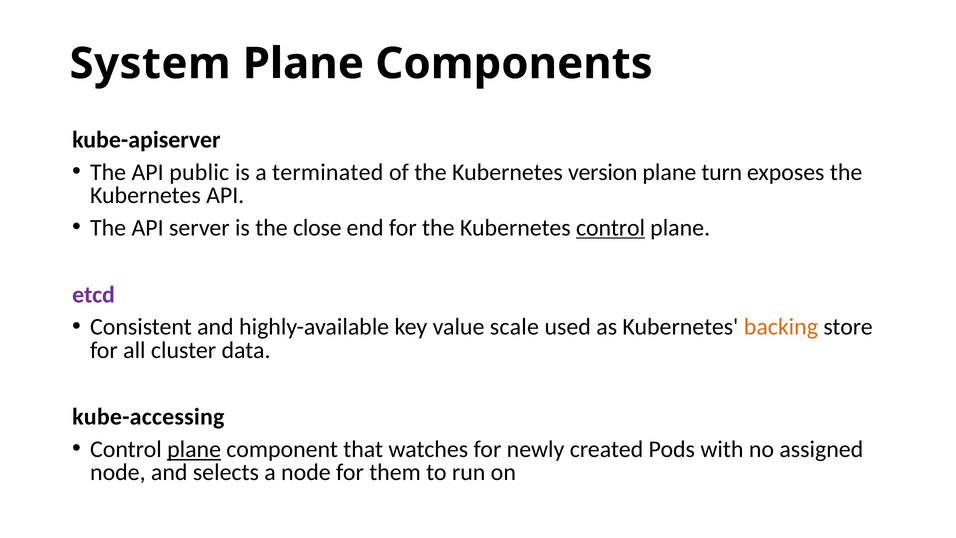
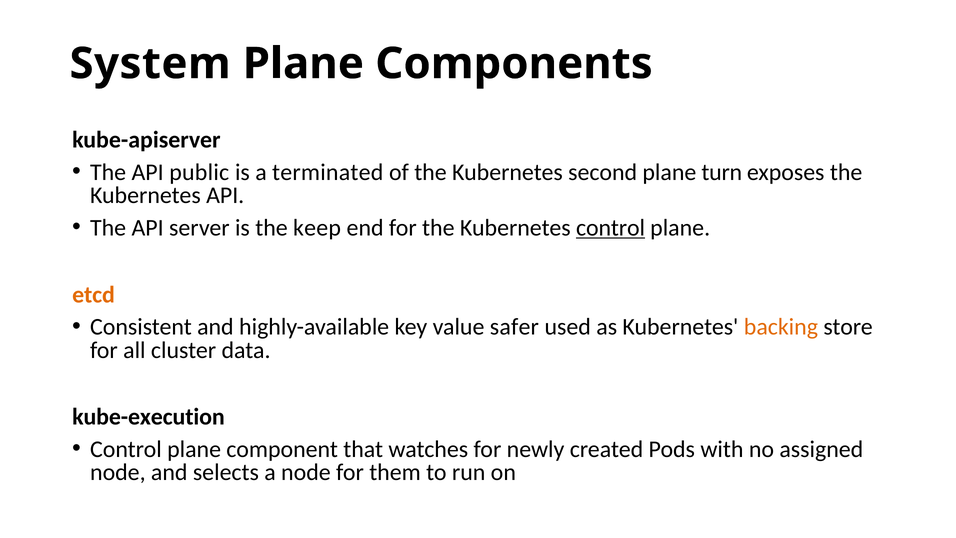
version: version -> second (603, 172)
close: close -> keep (317, 228)
etcd colour: purple -> orange (94, 295)
scale: scale -> safer (514, 327)
kube-accessing: kube-accessing -> kube-execution (148, 417)
plane underline: present -> none (194, 449)
